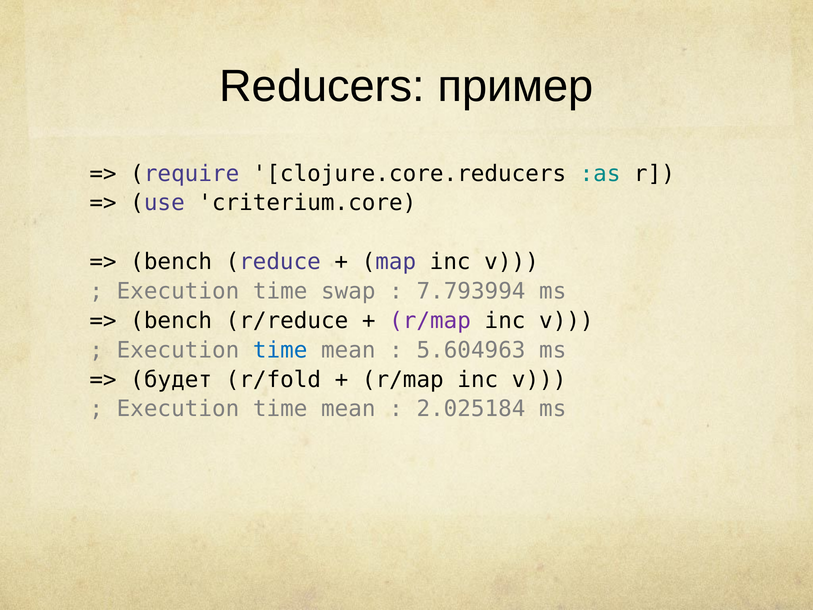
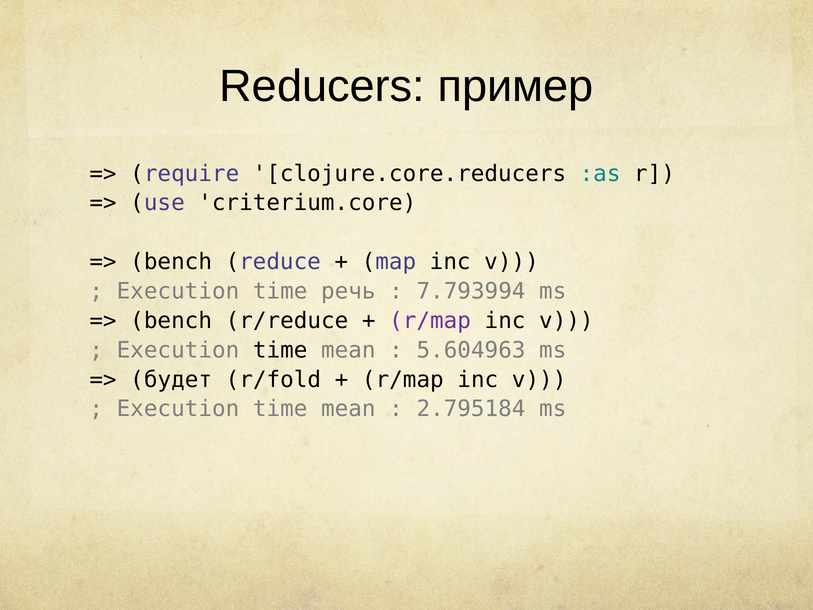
swap: swap -> речь (348, 291)
time colour: blue -> black (280, 350)
2.025184: 2.025184 -> 2.795184 (471, 409)
